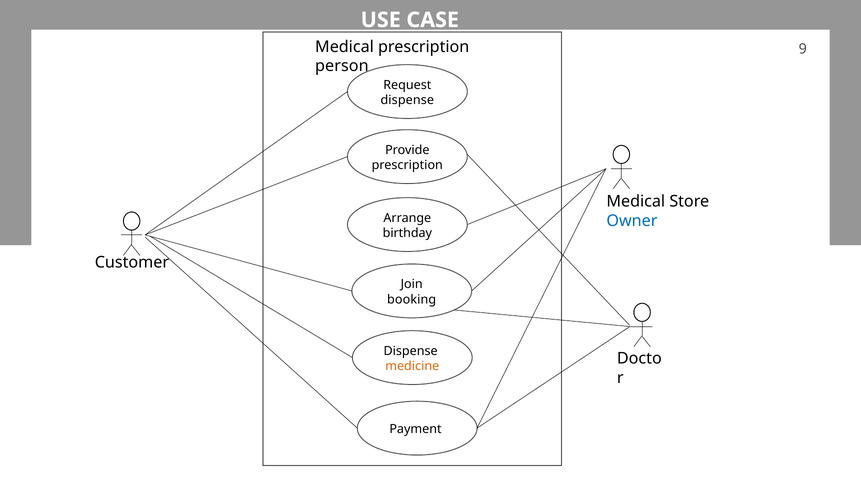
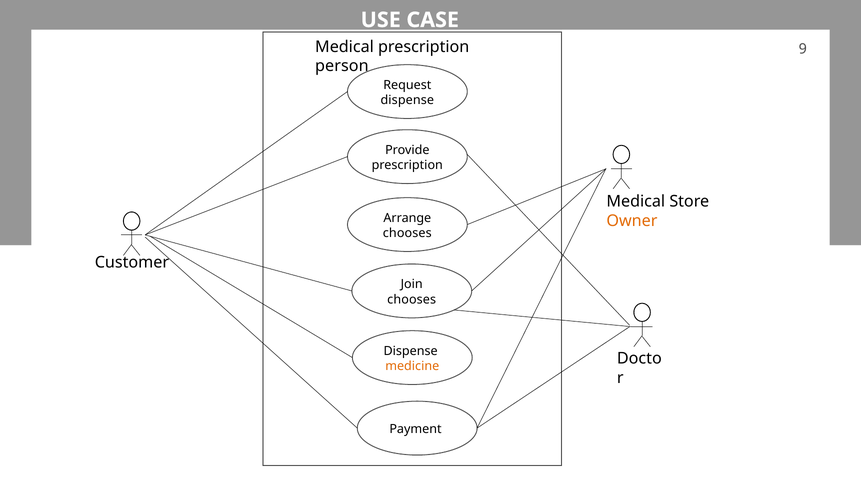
Owner colour: blue -> orange (632, 220)
birthday: birthday -> chooses (407, 233)
booking: booking -> chooses (412, 299)
